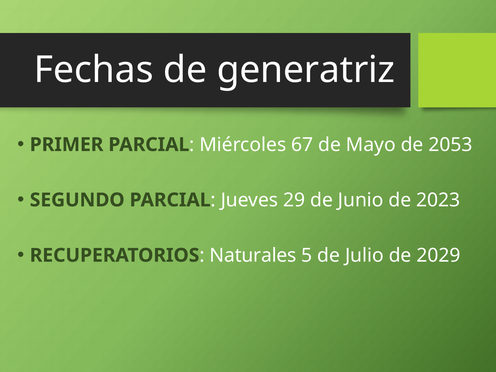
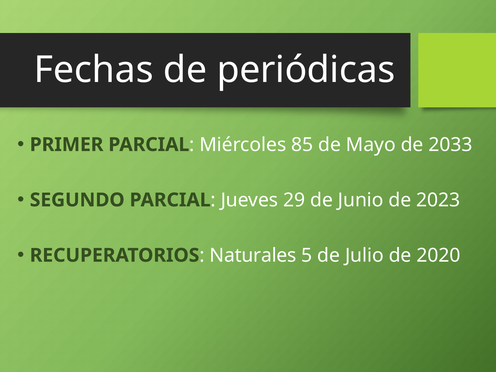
generatriz: generatriz -> periódicas (306, 70)
67: 67 -> 85 (302, 145)
2053: 2053 -> 2033 (450, 145)
2029: 2029 -> 2020 (438, 255)
